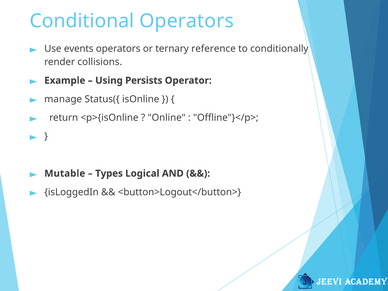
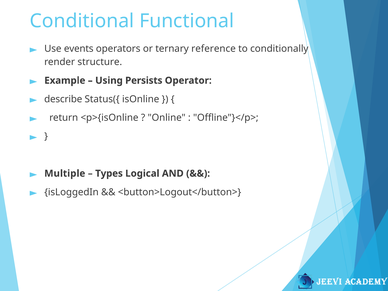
Conditional Operators: Operators -> Functional (187, 21)
collisions: collisions -> structure (100, 62)
manage: manage -> describe (63, 99)
Mutable: Mutable -> Multiple (65, 173)
